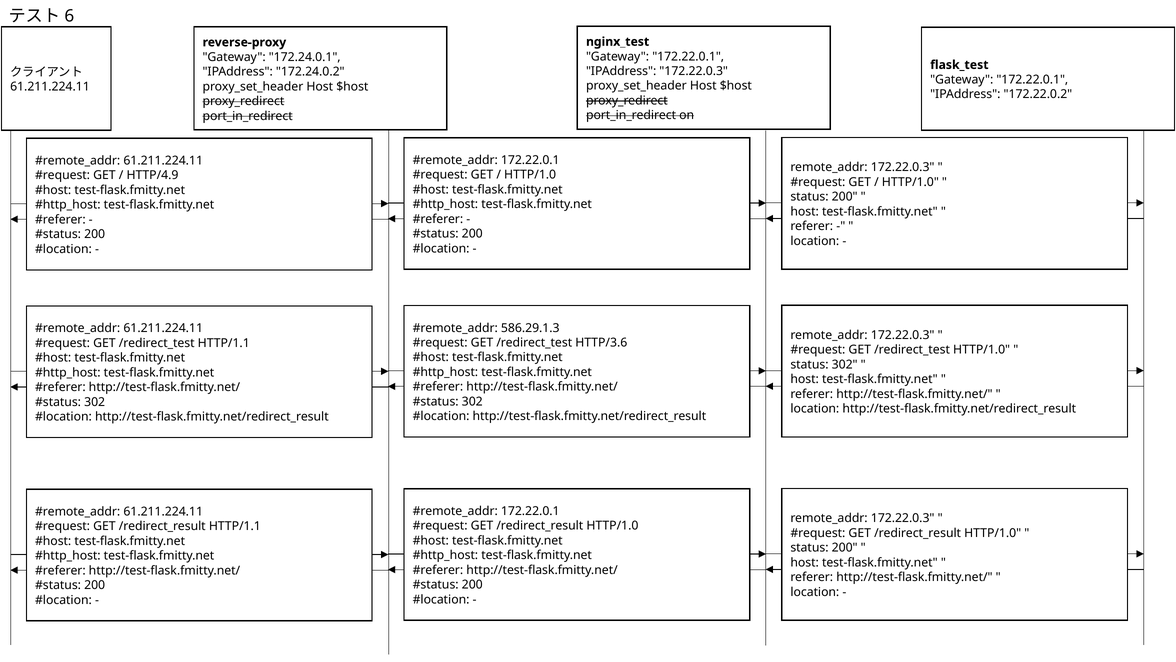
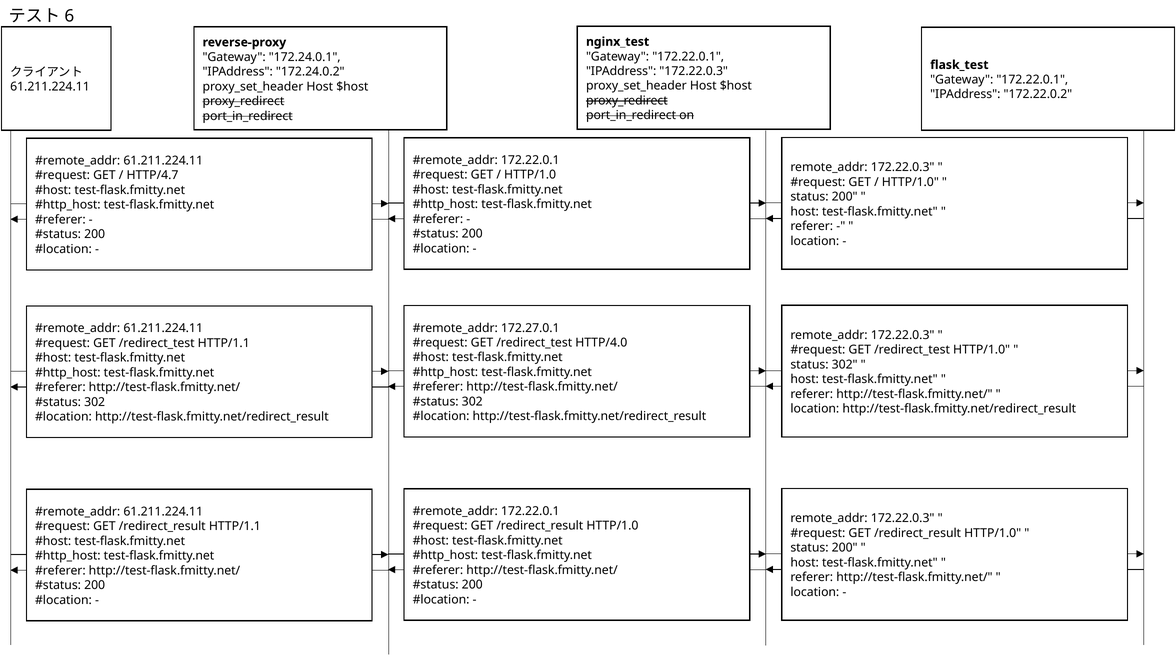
HTTP/4.9: HTTP/4.9 -> HTTP/4.7 (153, 175)
586.29.1.3: 586.29.1.3 -> 172.27.0.1 (530, 328)
HTTP/3.6: HTTP/3.6 -> HTTP/4.0 (601, 342)
